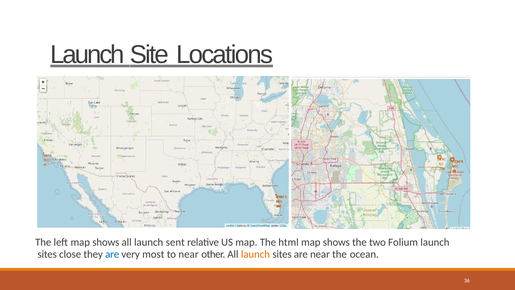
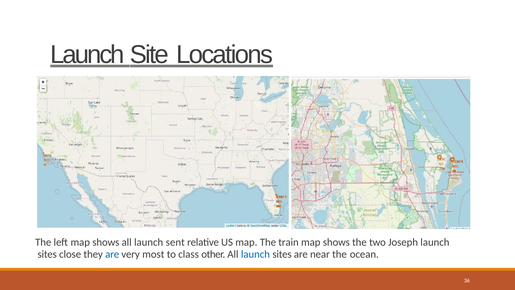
html: html -> train (289, 242)
Folium: Folium -> Joseph (403, 242)
to near: near -> class (189, 254)
launch colour: orange -> blue (255, 254)
